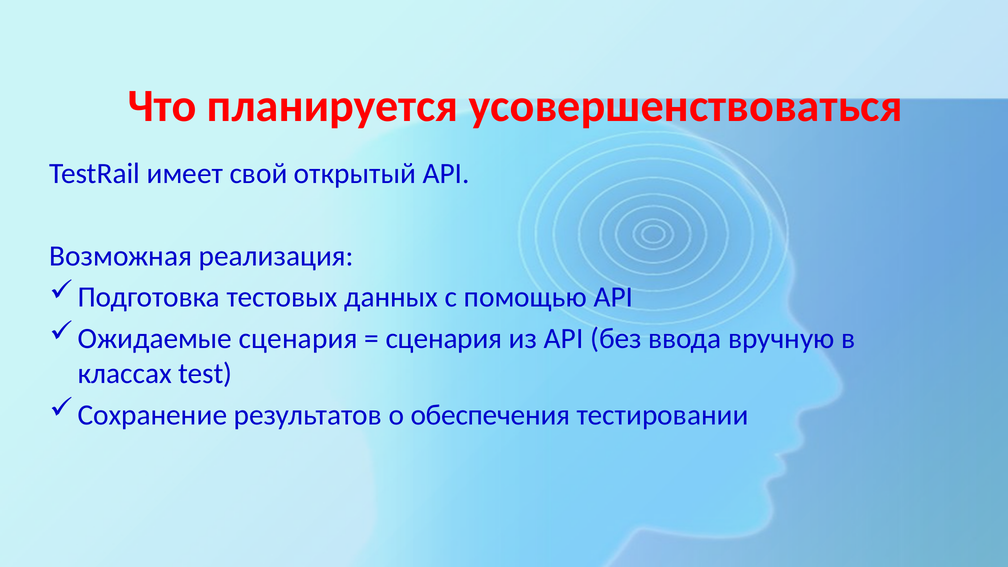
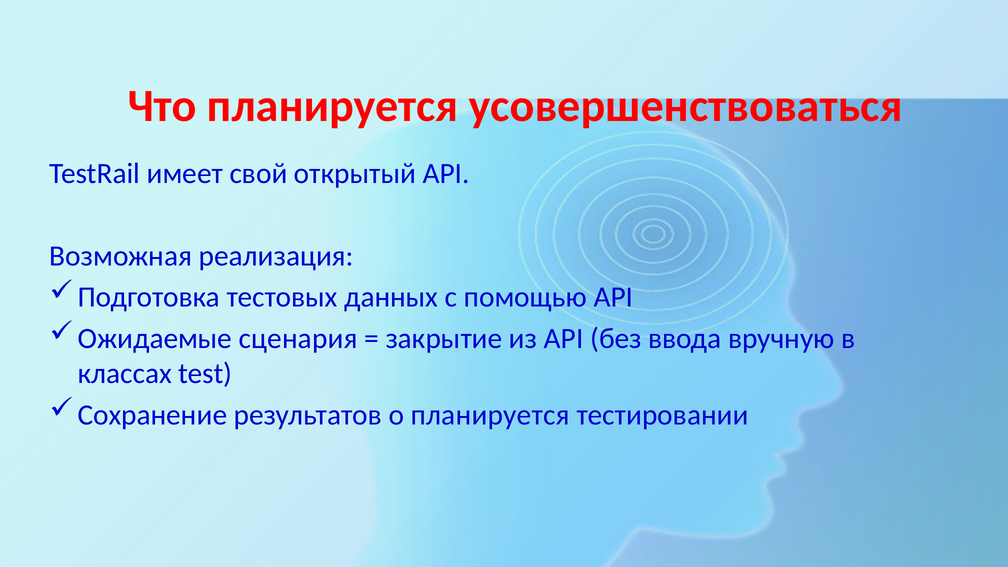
сценария: сценария -> закрытие (444, 338)
о обеспечения: обеспечения -> планируется (490, 415)
